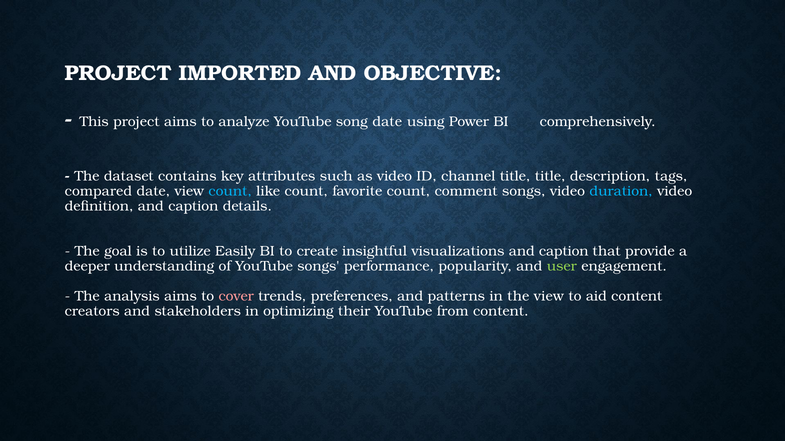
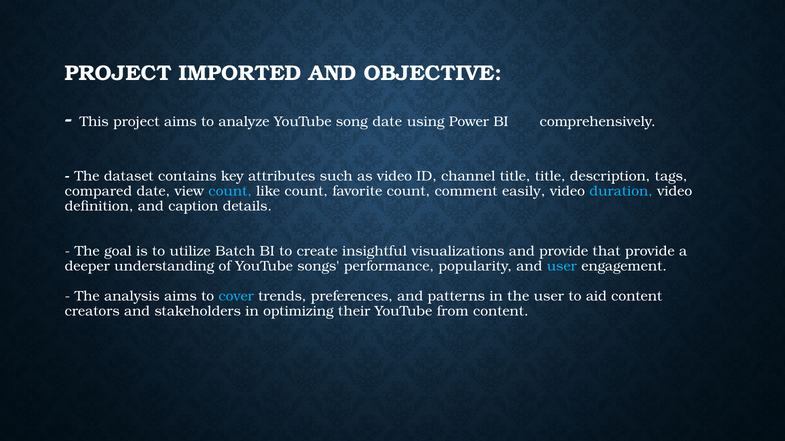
comment songs: songs -> easily (524, 191)
Easily: Easily -> Batch (235, 251)
visualizations and caption: caption -> provide (564, 251)
user colour: light green -> light blue (562, 266)
cover colour: pink -> light blue (236, 296)
the view: view -> user (549, 296)
